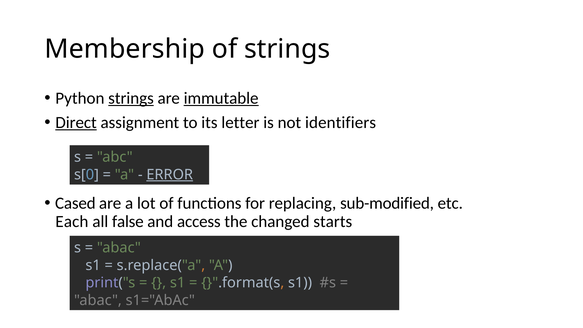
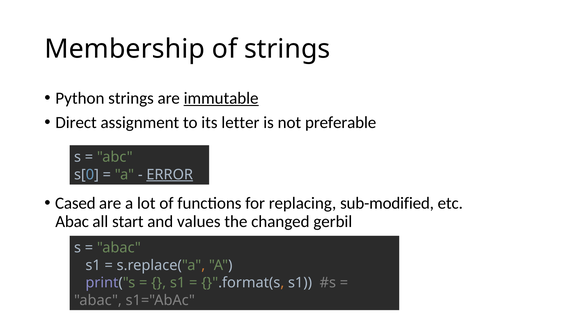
strings underline: present -> none (131, 98)
Direct underline: present -> none (76, 123)
identifiers: identifiers -> preferable (341, 123)
Each: Each -> Abac (72, 222)
false: false -> start (128, 222)
access: access -> values (199, 222)
starts: starts -> gerbil (333, 222)
